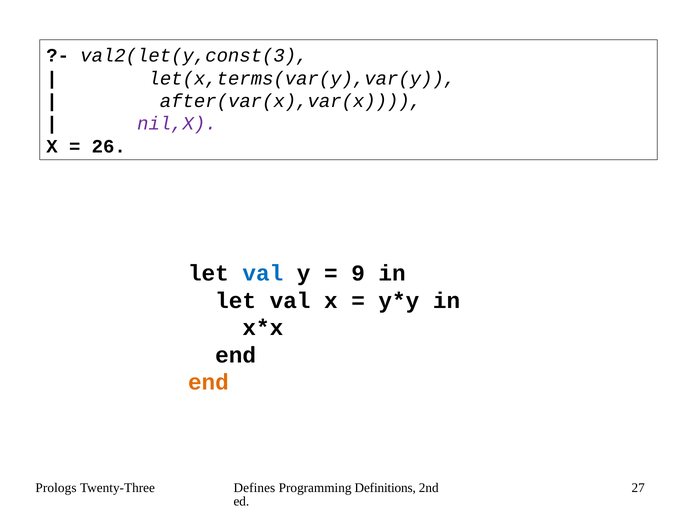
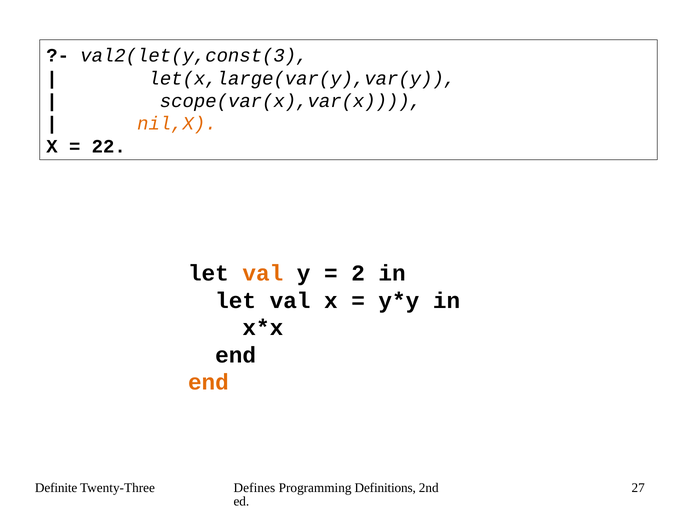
let(x,terms(var(y),var(y: let(x,terms(var(y),var(y -> let(x,large(var(y),var(y (302, 78)
after(var(x),var(x: after(var(x),var(x -> scope(var(x),var(x (290, 101)
nil,X colour: purple -> orange (177, 124)
26: 26 -> 22 (109, 146)
val colour: blue -> orange (263, 274)
9: 9 -> 2 (358, 274)
Prologs: Prologs -> Definite (56, 488)
